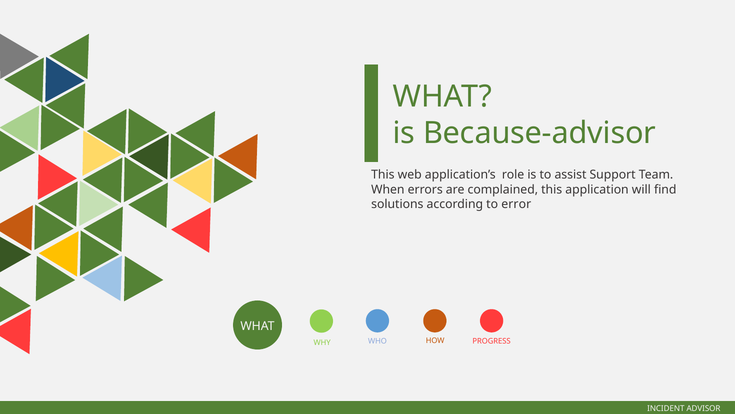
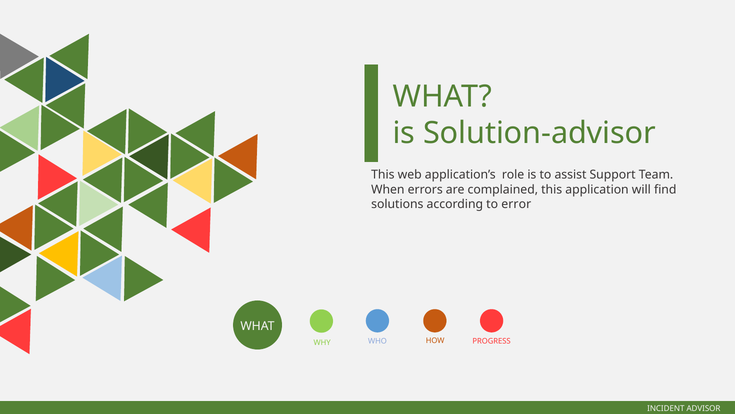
Because-advisor: Because-advisor -> Solution-advisor (540, 133)
